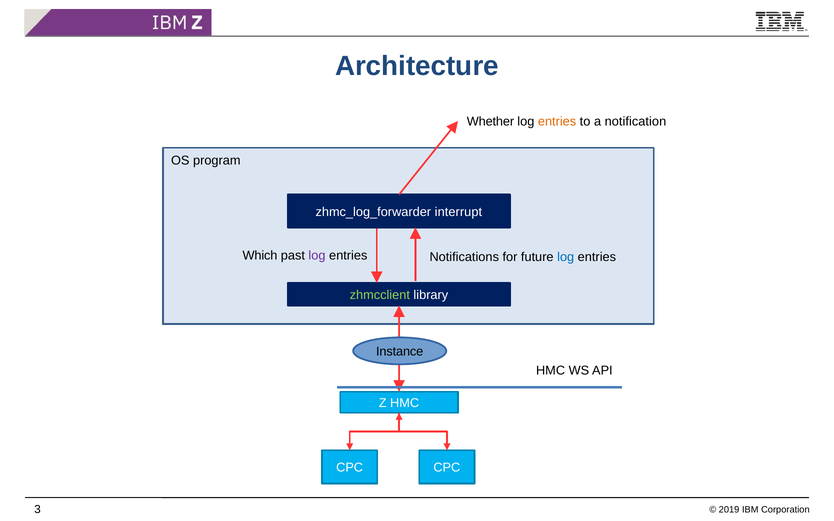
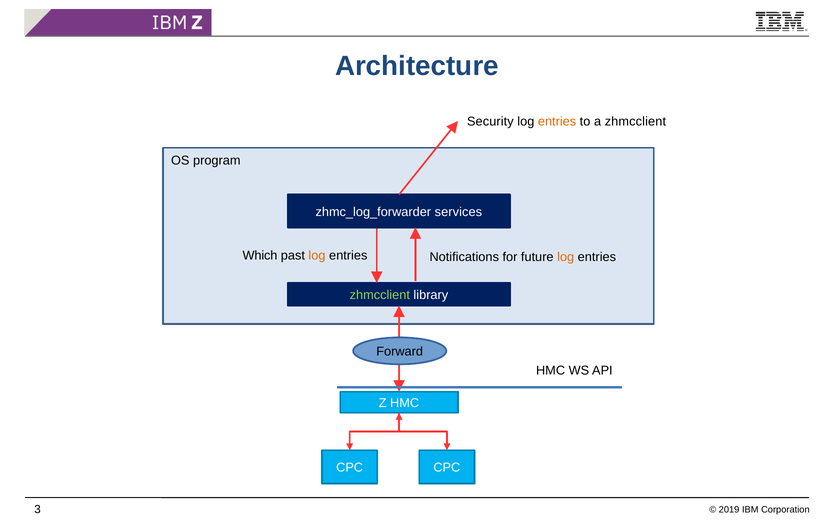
Whether: Whether -> Security (490, 122)
a notification: notification -> zhmcclient (635, 122)
interrupt: interrupt -> services (458, 212)
log colour: purple -> orange (317, 256)
log colour: blue -> orange (566, 257)
Instance: Instance -> Forward (400, 352)
